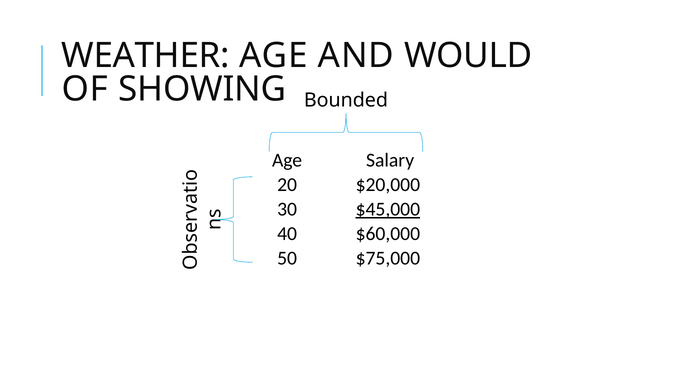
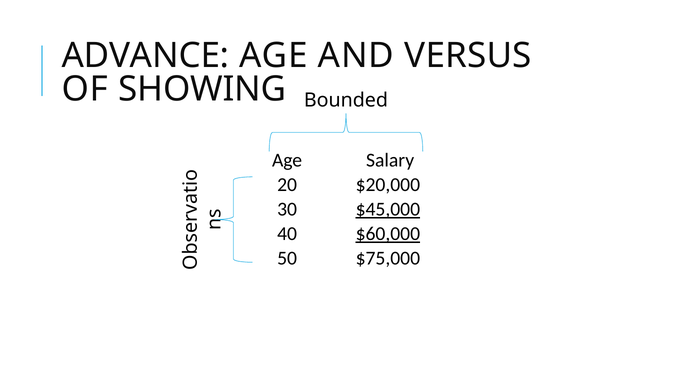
WEATHER: WEATHER -> ADVANCE (145, 55)
WOULD: WOULD -> VERSUS (468, 55)
$60,000 underline: none -> present (388, 234)
